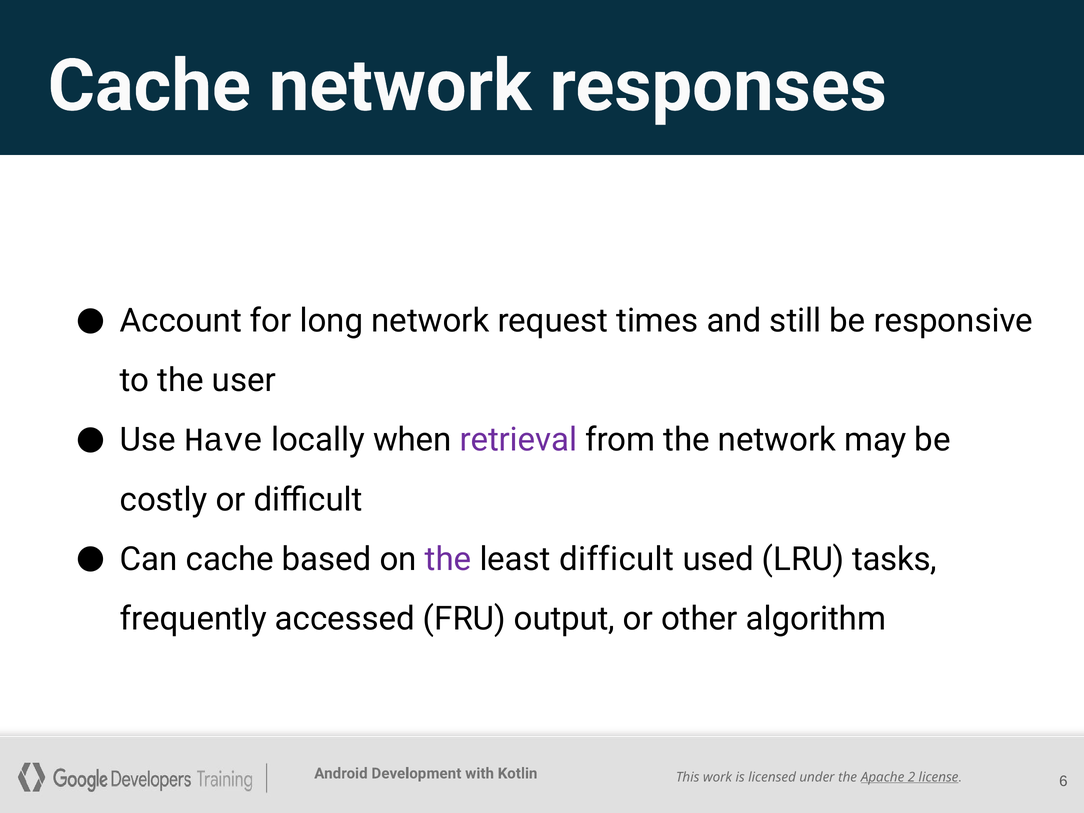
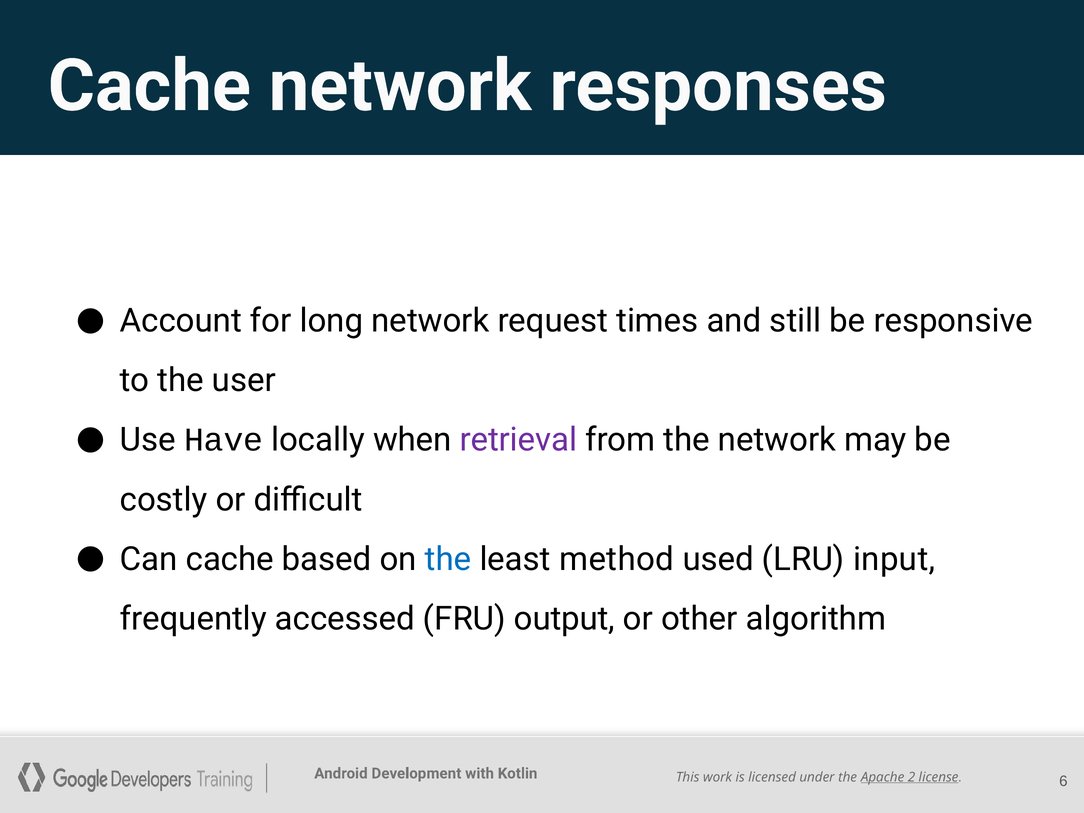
the colour: purple -> blue (448, 559)
least difficult: difficult -> method (617, 559)
tasks: tasks -> input (894, 559)
